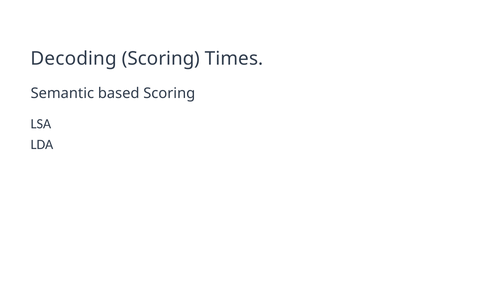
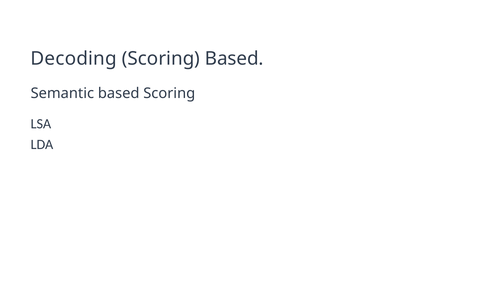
Scoring Times: Times -> Based (234, 59)
